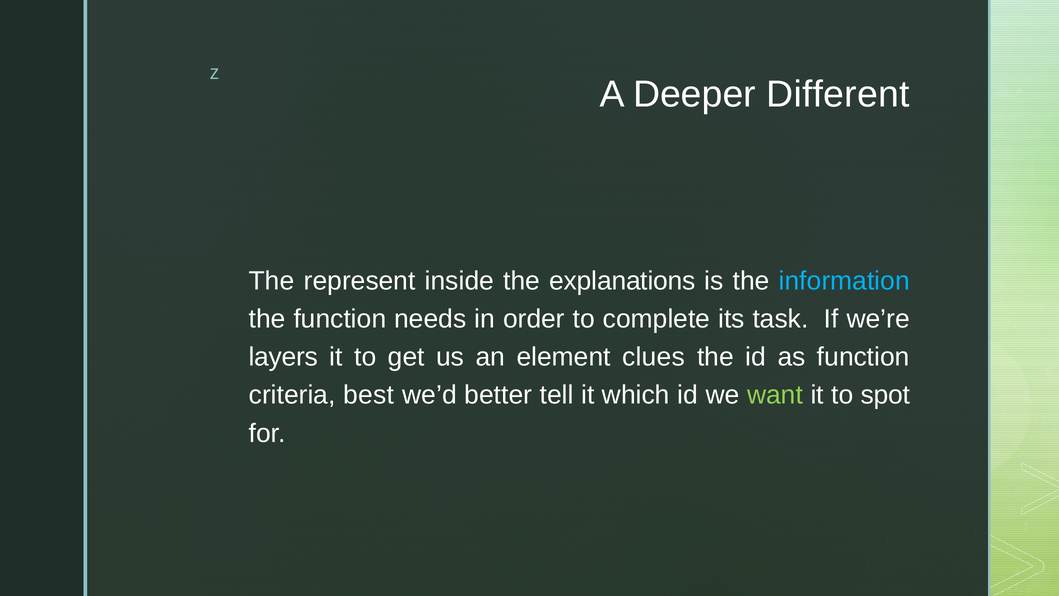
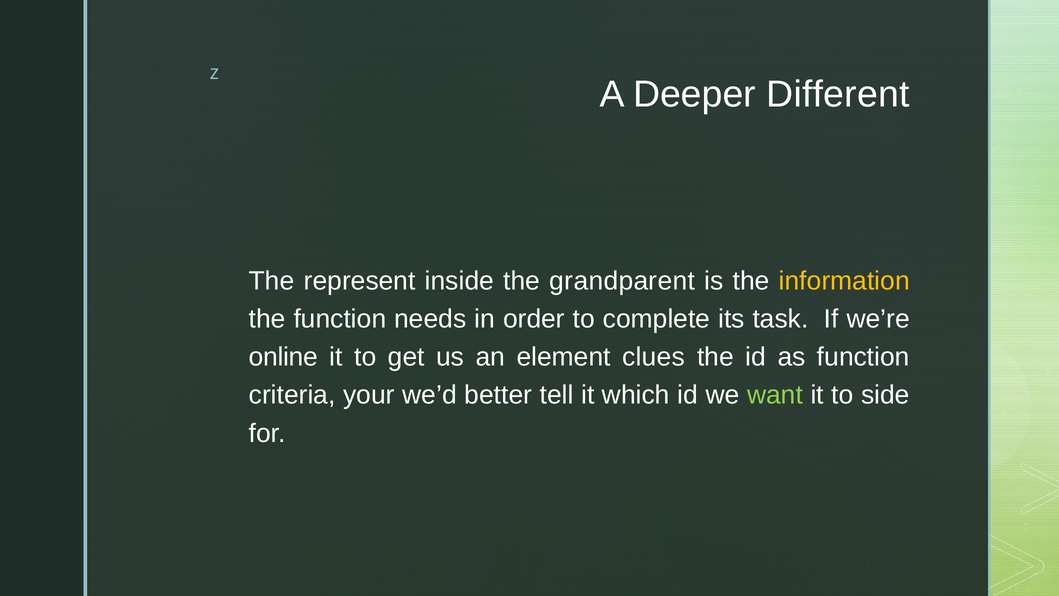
explanations: explanations -> grandparent (622, 281)
information colour: light blue -> yellow (844, 281)
layers: layers -> online (284, 357)
best: best -> your (369, 395)
spot: spot -> side (885, 395)
